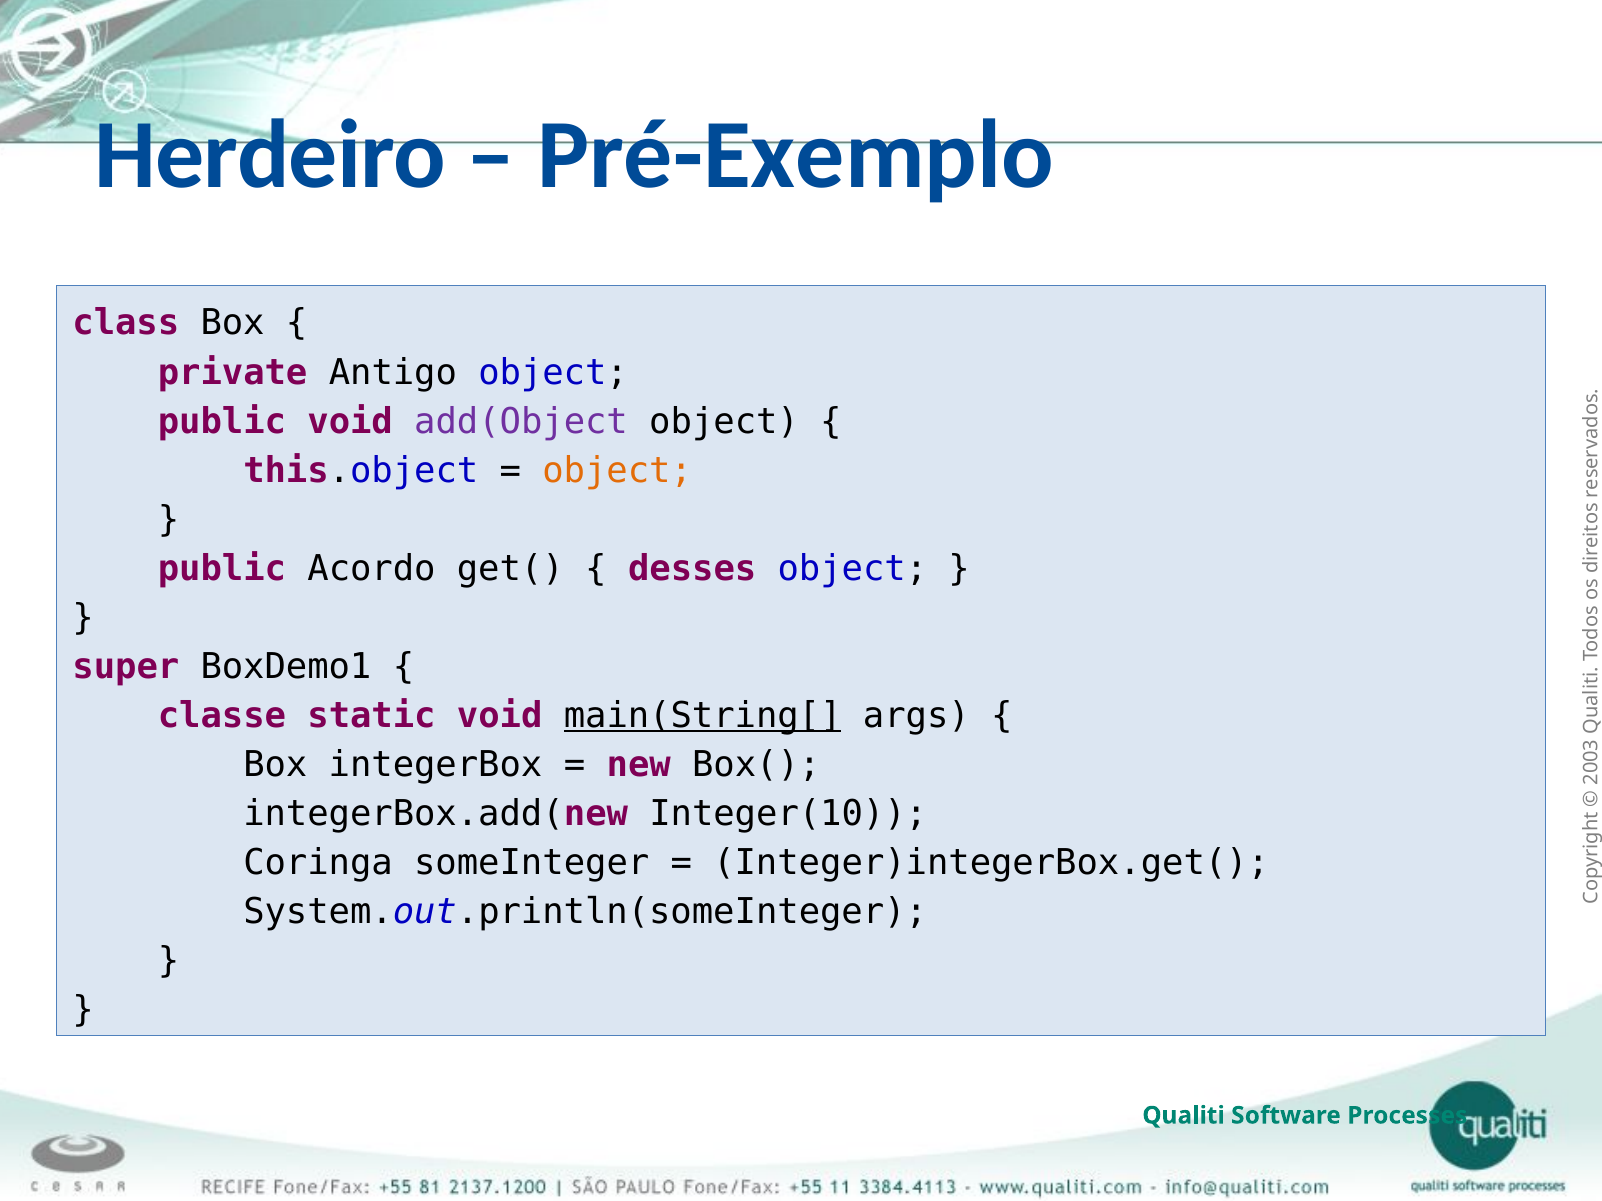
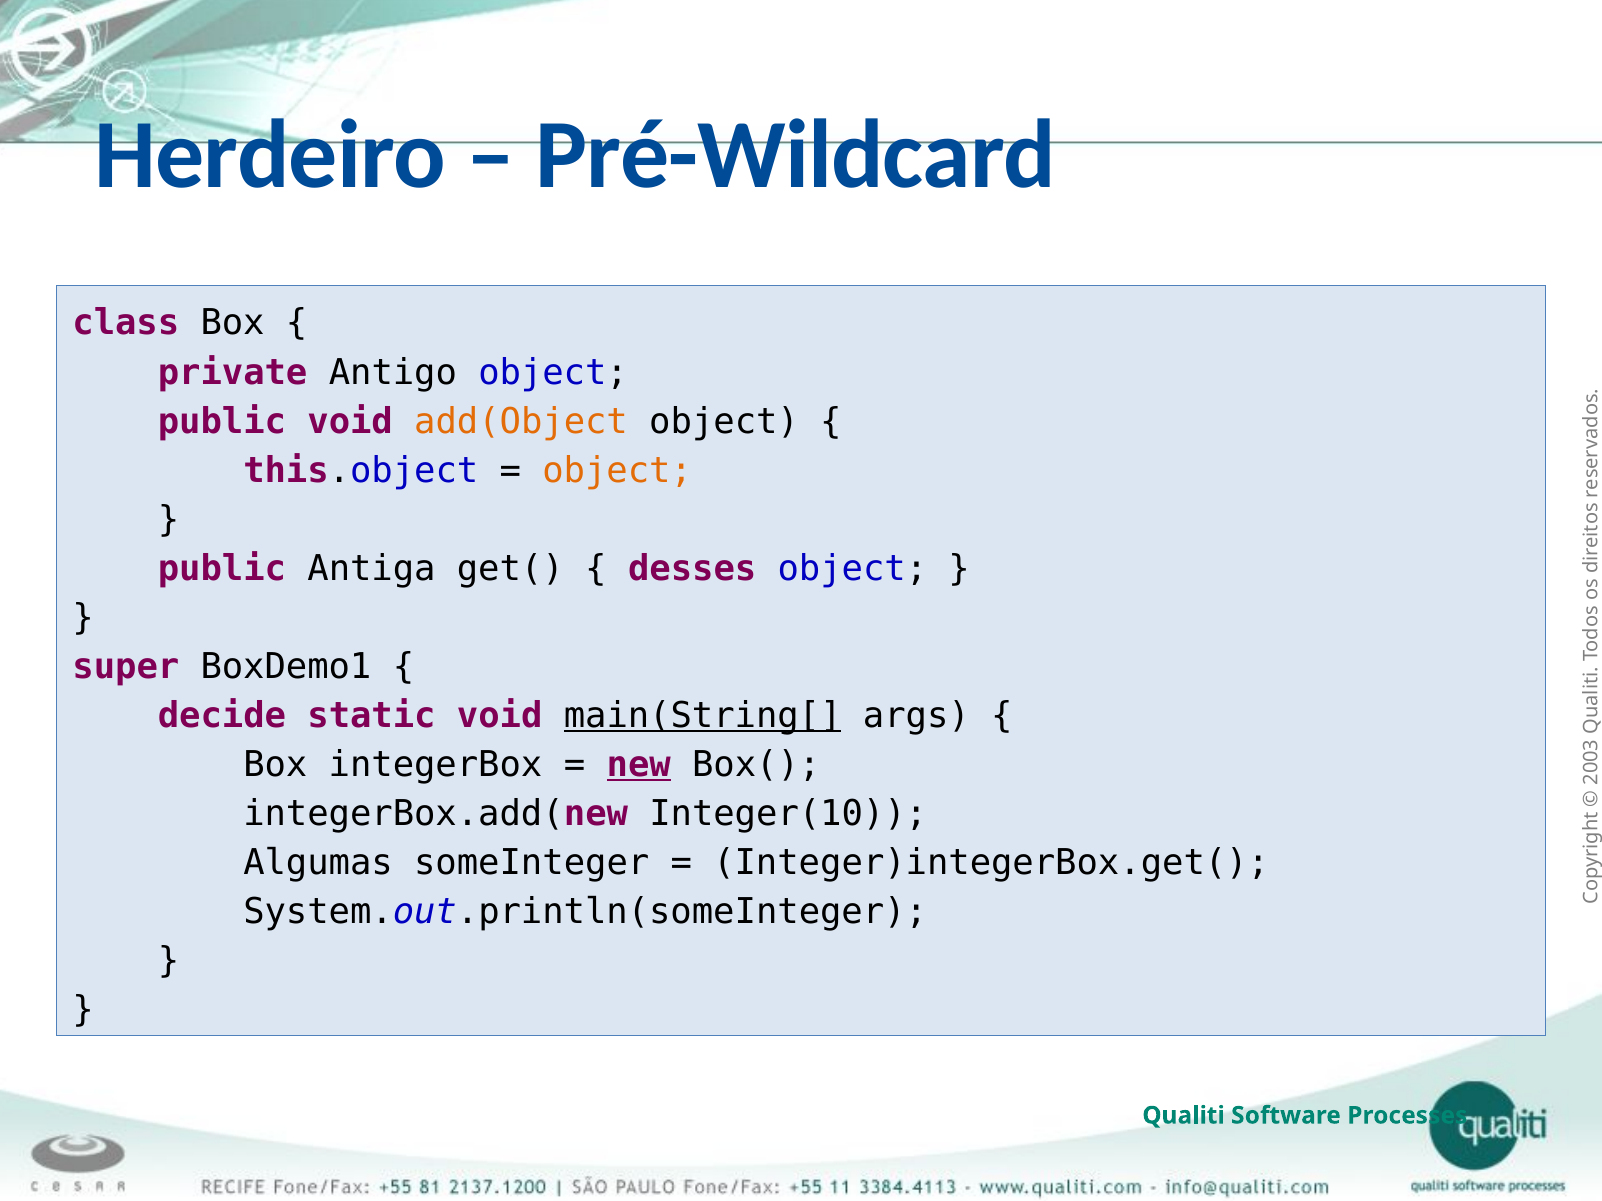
Pré-Exemplo: Pré-Exemplo -> Pré-Wildcard (796, 155)
add(Object colour: purple -> orange (521, 421)
Acordo: Acordo -> Antiga (372, 569)
classe: classe -> decide (222, 716)
new underline: none -> present (639, 765)
Coringa: Coringa -> Algumas (318, 863)
